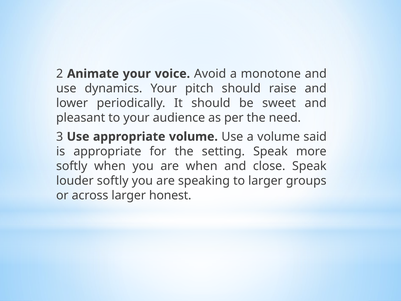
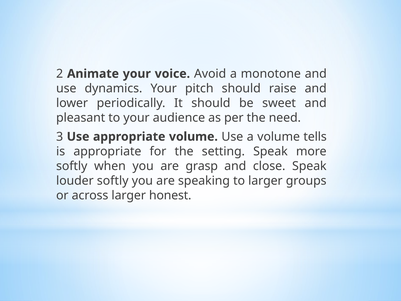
said: said -> tells (315, 137)
are when: when -> grasp (202, 166)
